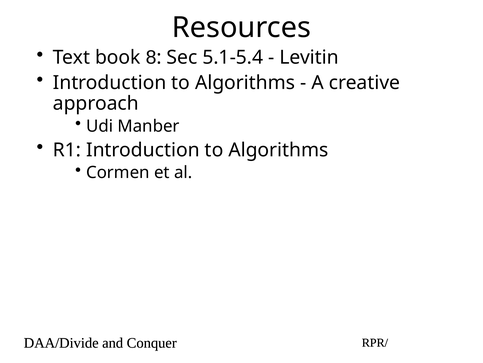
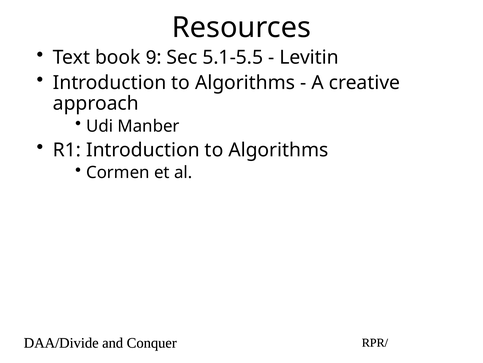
8: 8 -> 9 (151, 57)
5.1-5.4: 5.1-5.4 -> 5.1-5.5 (233, 57)
